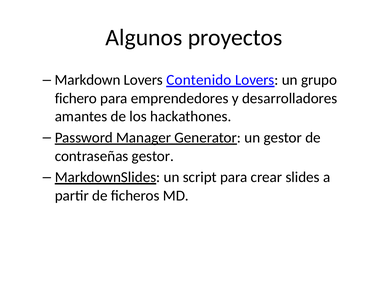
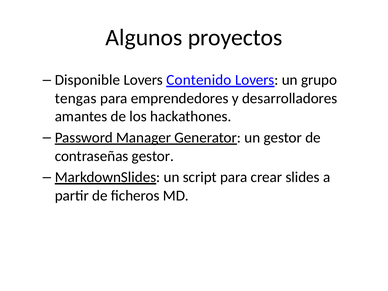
Markdown: Markdown -> Disponible (88, 80)
fichero: fichero -> tengas (76, 98)
